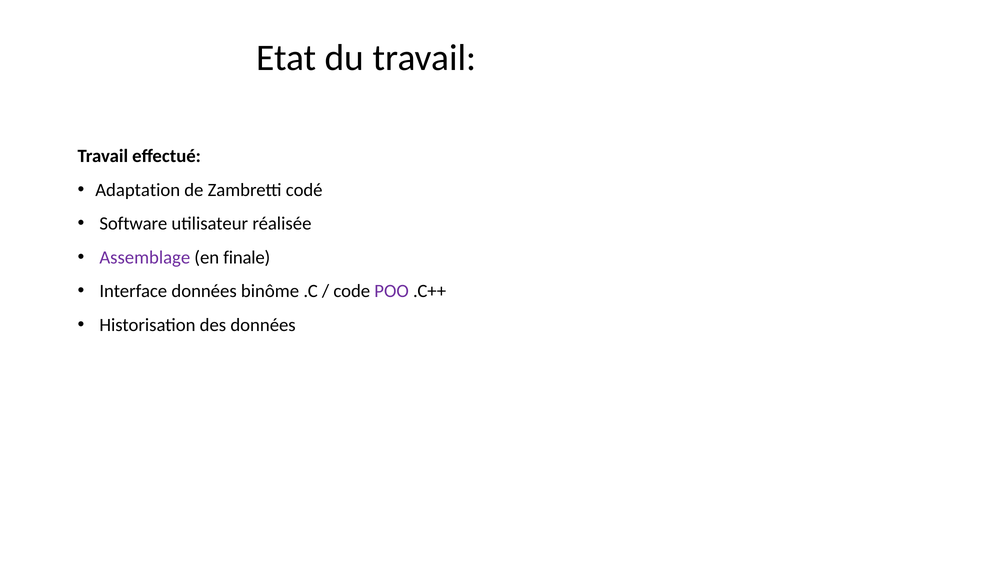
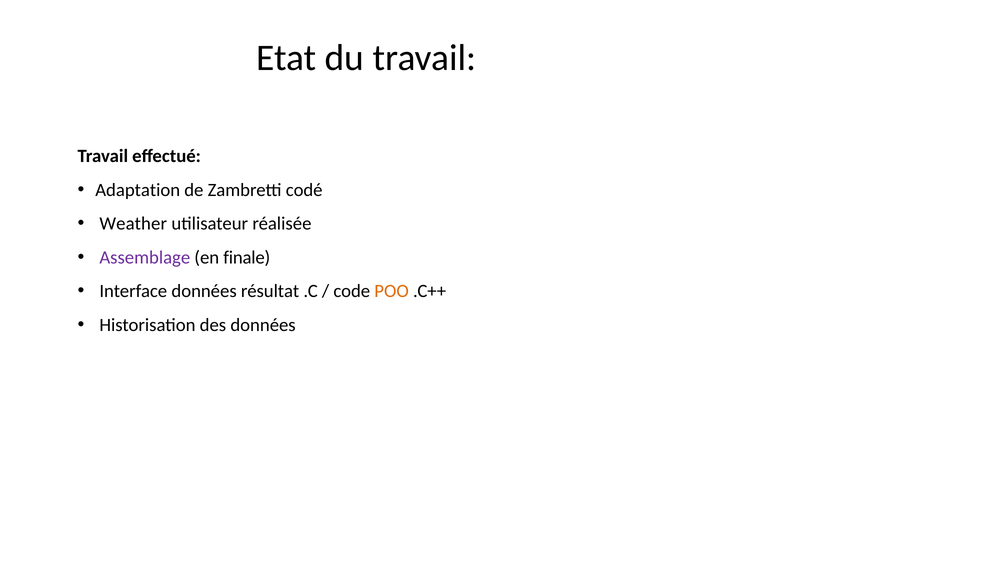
Software: Software -> Weather (133, 224)
binôme: binôme -> résultat (270, 291)
POO colour: purple -> orange (392, 291)
